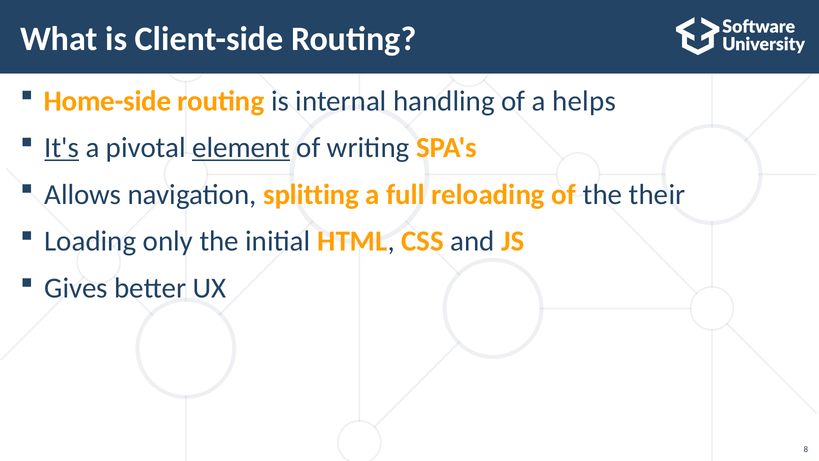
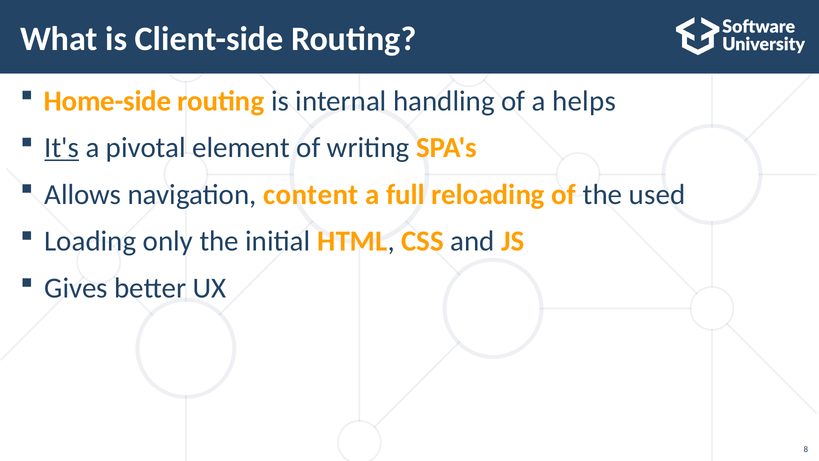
element underline: present -> none (241, 148)
splitting: splitting -> content (311, 194)
their: their -> used (657, 194)
